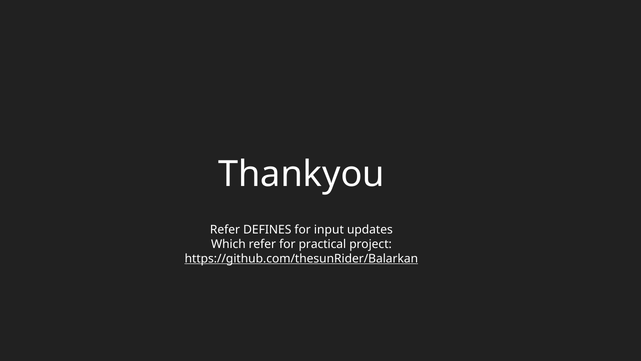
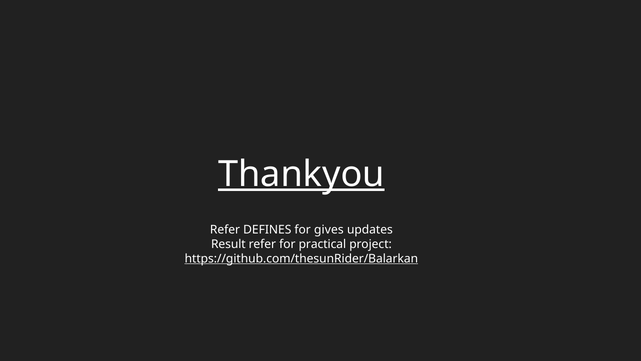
Thankyou underline: none -> present (301, 174)
input: input -> gives (329, 229)
Which: Which -> Result (228, 244)
